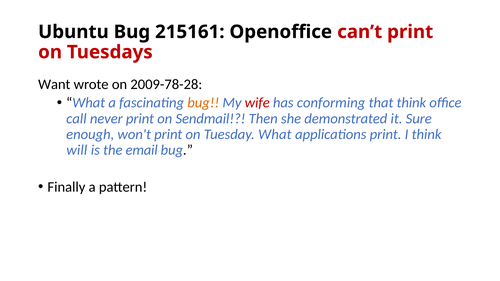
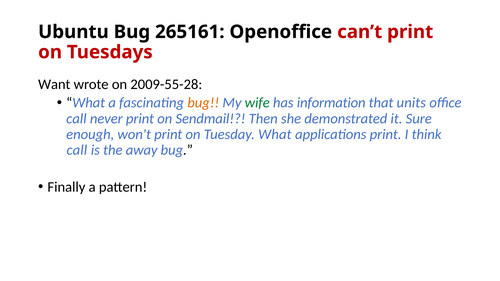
215161: 215161 -> 265161 (190, 32)
2009-78-28: 2009-78-28 -> 2009-55-28 (166, 85)
wife colour: red -> green (257, 103)
conforming: conforming -> information (331, 103)
that think: think -> units (411, 103)
will: will -> call (77, 150)
email: email -> away (142, 150)
